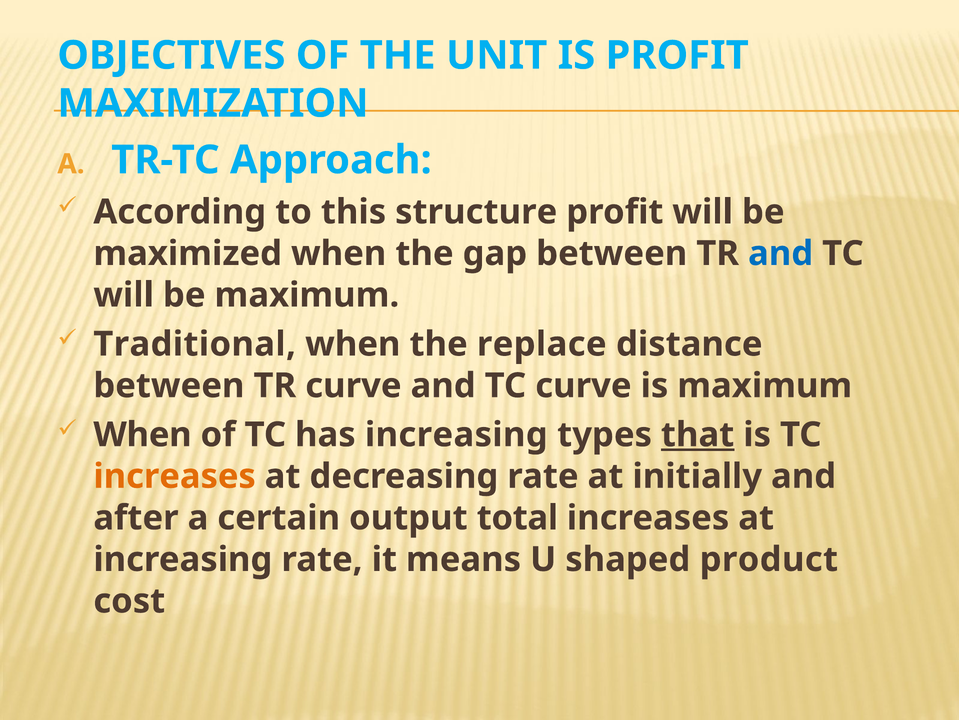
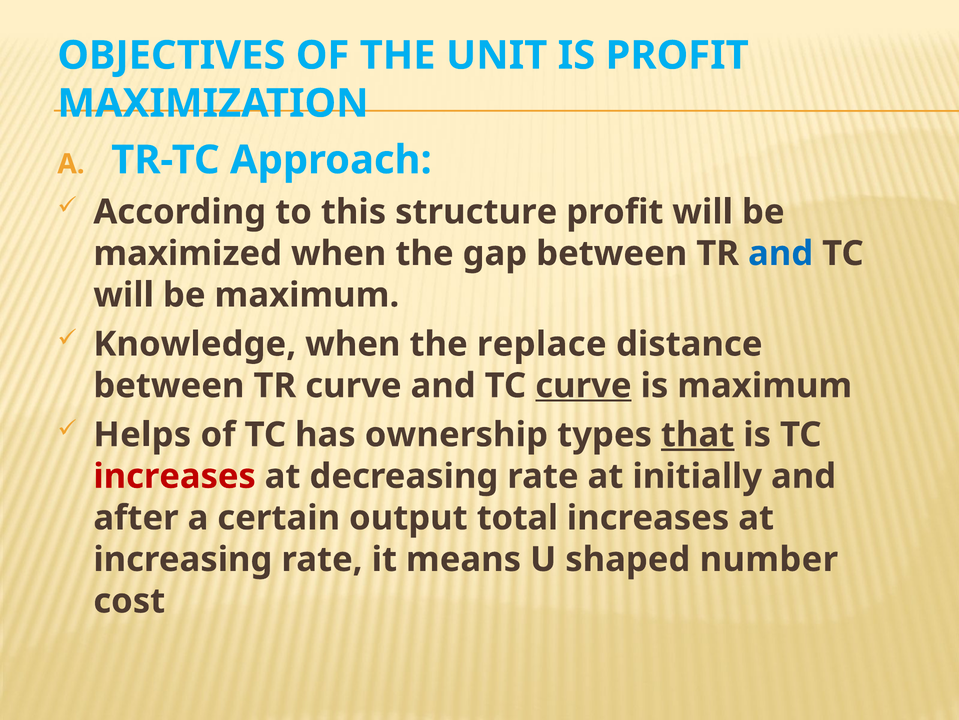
Traditional: Traditional -> Knowledge (195, 344)
curve underline: none -> present (583, 385)
When: When -> Helps (142, 434)
has increasing: increasing -> ownership (456, 434)
increases colour: orange -> red (175, 476)
product: product -> number (769, 559)
